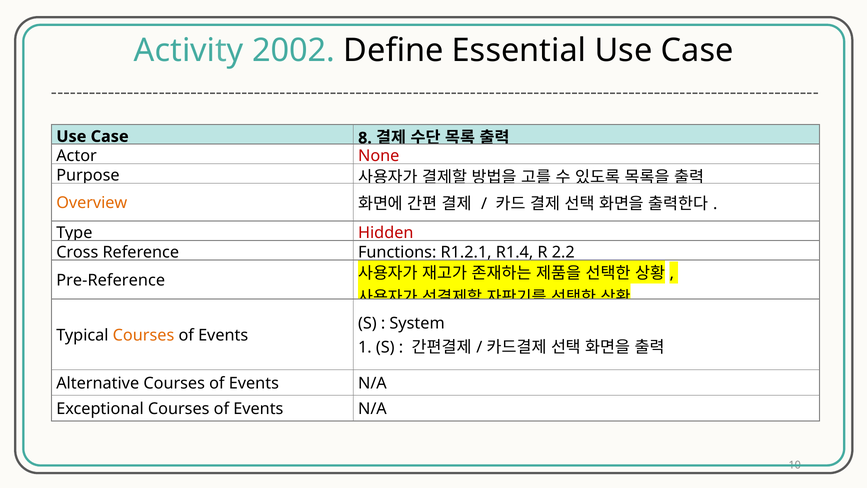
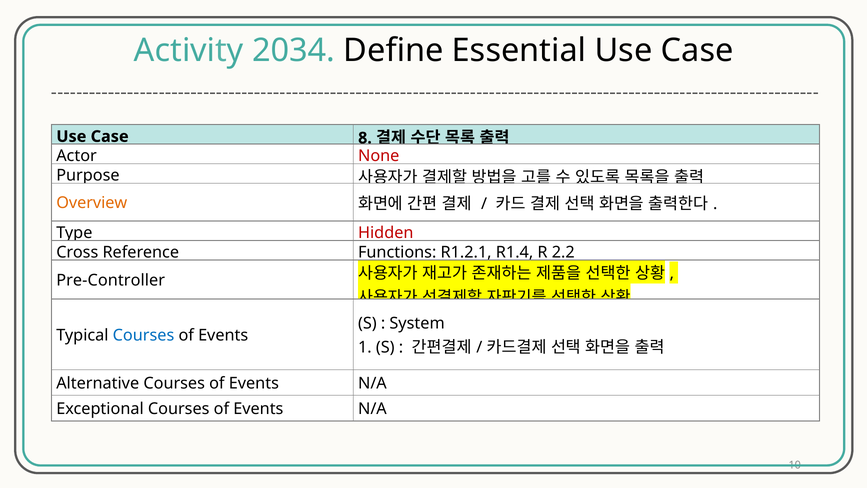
2002: 2002 -> 2034 (294, 50)
Pre-Reference: Pre-Reference -> Pre-Controller (111, 280)
Courses colour: orange -> blue (144, 335)
